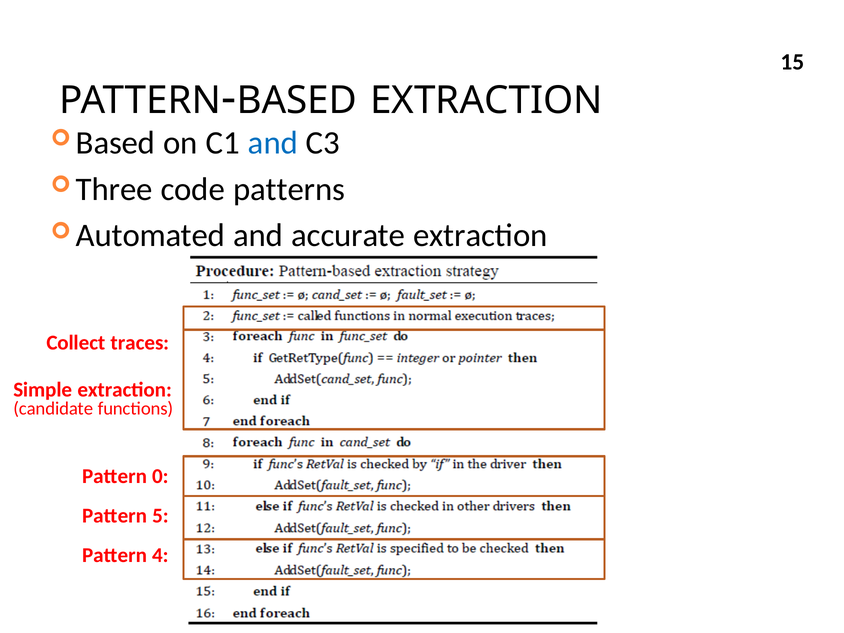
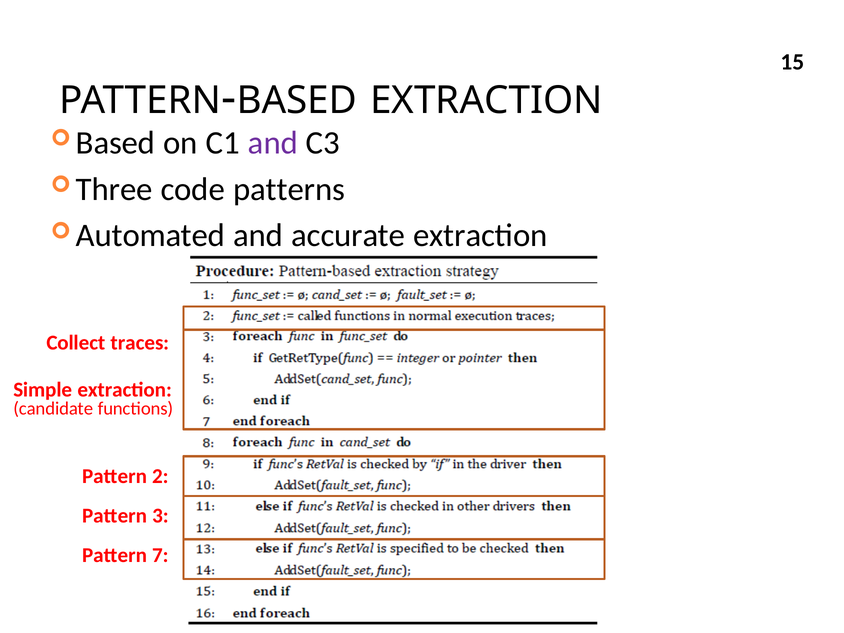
and colour: blue -> purple (273, 143)
0: 0 -> 2 (160, 476)
5: 5 -> 3 (160, 516)
4: 4 -> 7 (160, 555)
